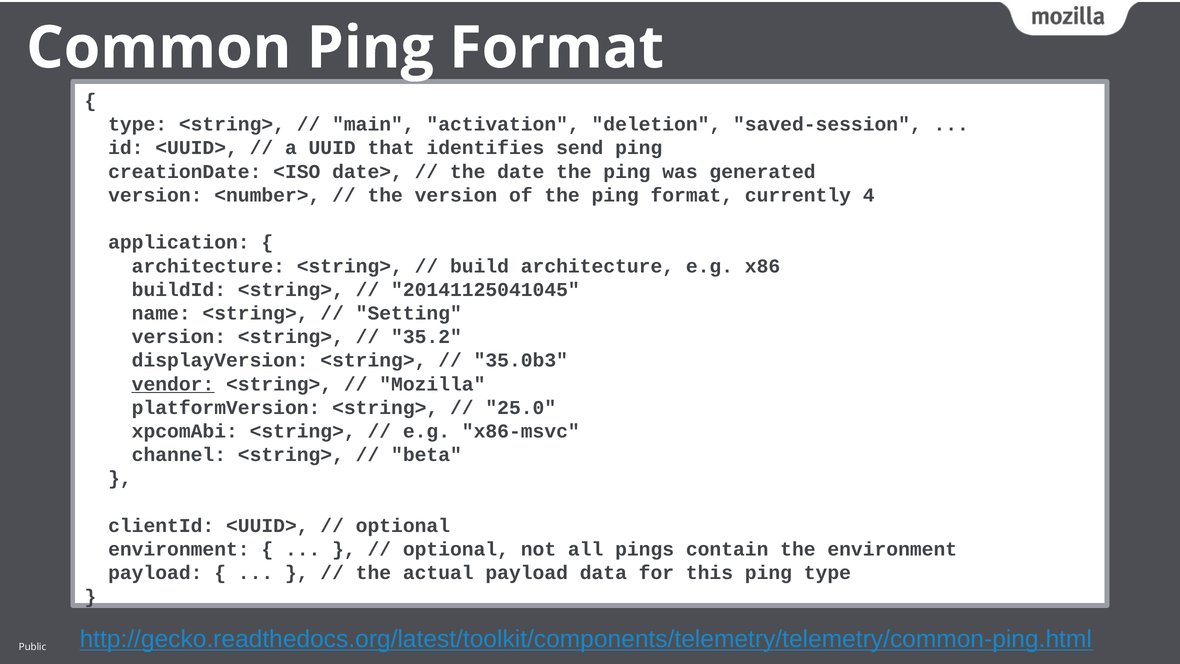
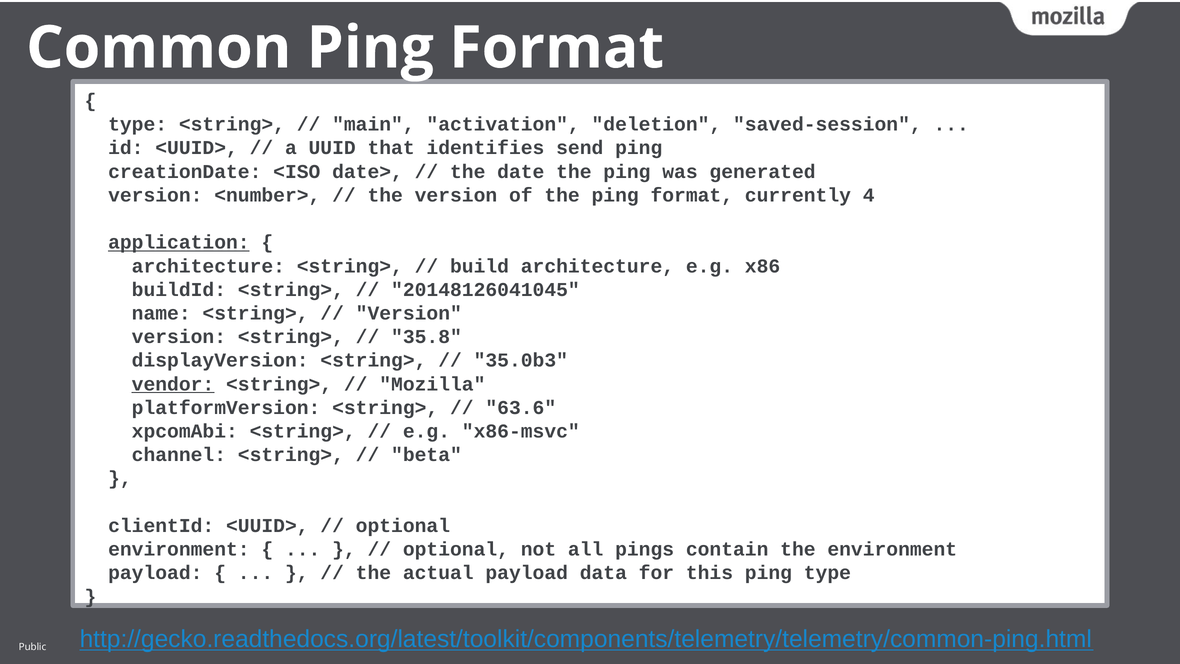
application underline: none -> present (179, 242)
20141125041045: 20141125041045 -> 20148126041045 (485, 290)
Setting: Setting -> Version (409, 313)
35.2: 35.2 -> 35.8 (426, 337)
25.0: 25.0 -> 63.6 (521, 408)
